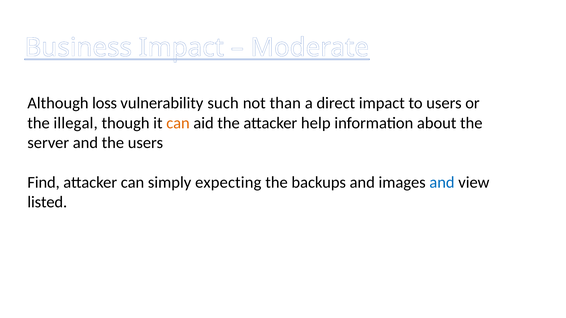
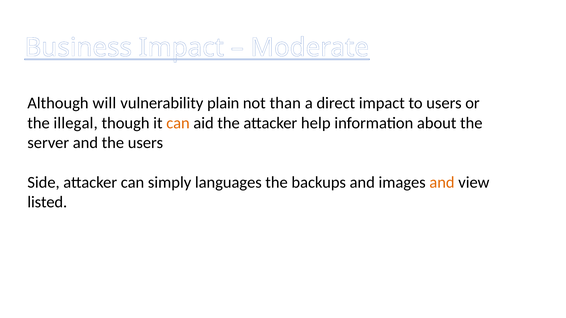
loss: loss -> will (104, 103)
such: such -> plain (223, 103)
Find: Find -> Side (44, 183)
expecting: expecting -> languages (228, 183)
and colour: blue -> orange (442, 183)
